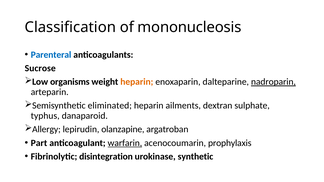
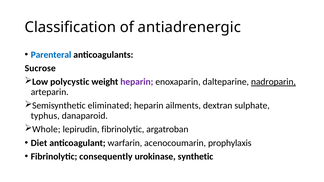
mononucleosis: mononucleosis -> antiadrenergic (189, 27)
organisms: organisms -> polycystic (70, 82)
heparin colour: orange -> purple (137, 82)
Allergy: Allergy -> Whole (46, 130)
lepirudin olanzapine: olanzapine -> fibrinolytic (123, 130)
Part: Part -> Diet (39, 143)
warfarin underline: present -> none (125, 143)
disintegration: disintegration -> consequently (106, 157)
